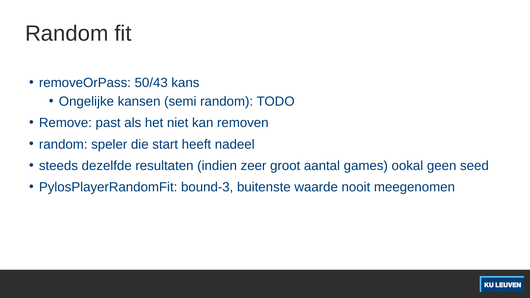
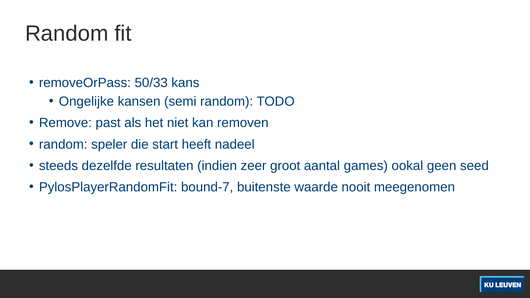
50/43: 50/43 -> 50/33 (151, 83)
bound-3: bound-3 -> bound-7 (207, 187)
